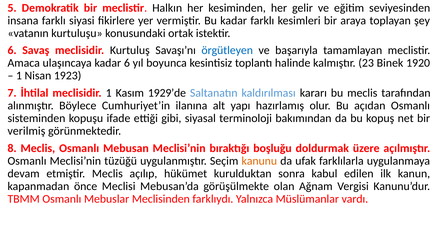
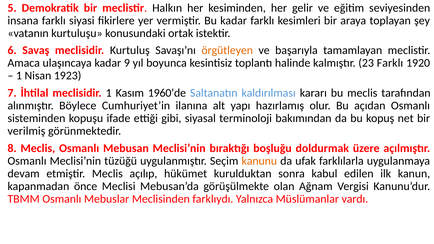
örgütleyen colour: blue -> orange (227, 50)
kadar 6: 6 -> 9 (127, 63)
23 Binek: Binek -> Farklı (390, 63)
1929’de: 1929’de -> 1960’de (167, 93)
